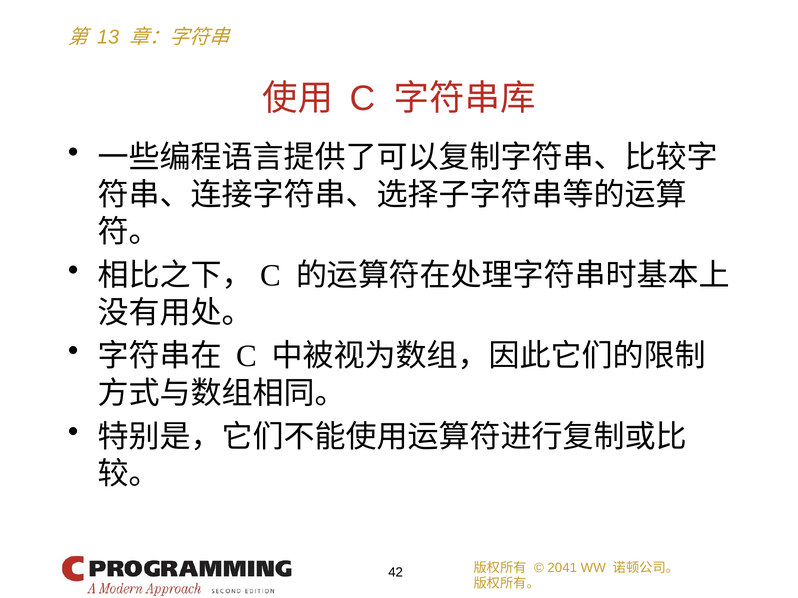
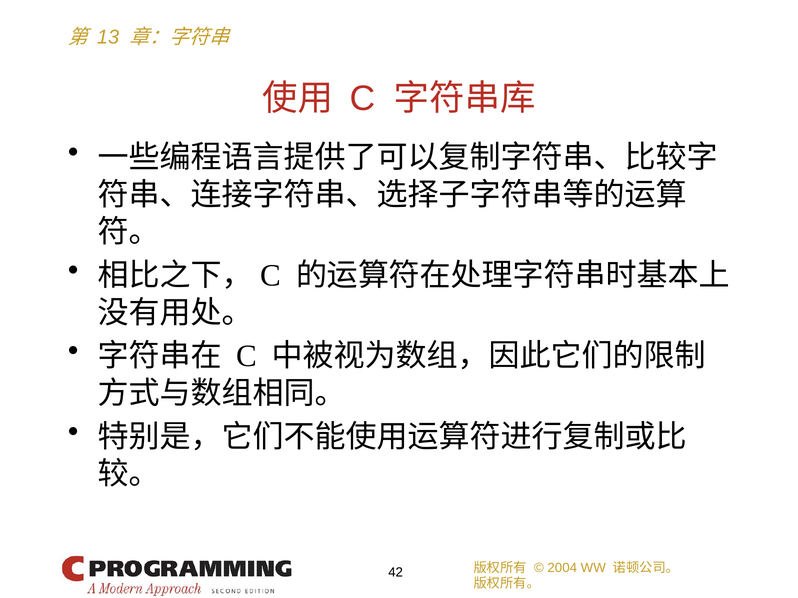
2041: 2041 -> 2004 (562, 568)
